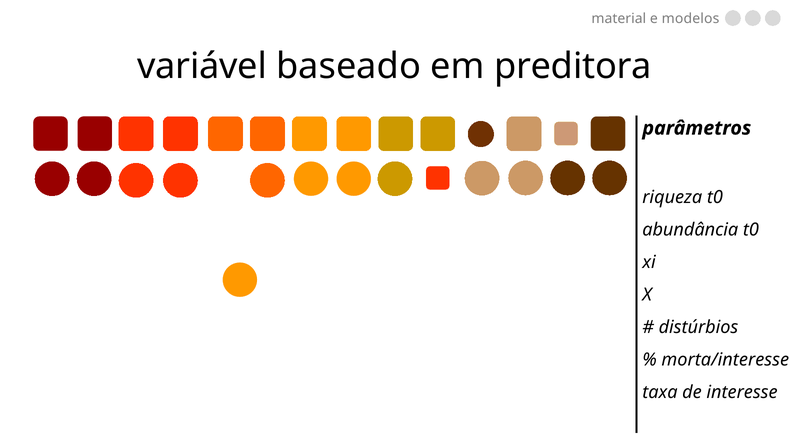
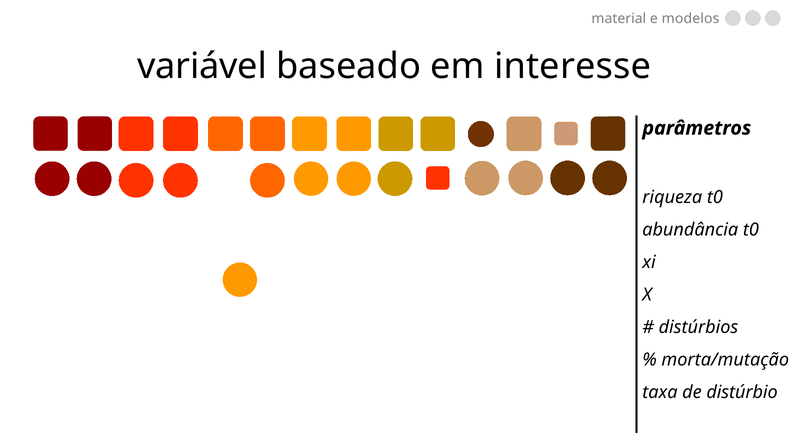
preditora: preditora -> interesse (573, 66)
morta/interesse: morta/interesse -> morta/mutação (725, 360)
interesse: interesse -> distúrbio (742, 393)
